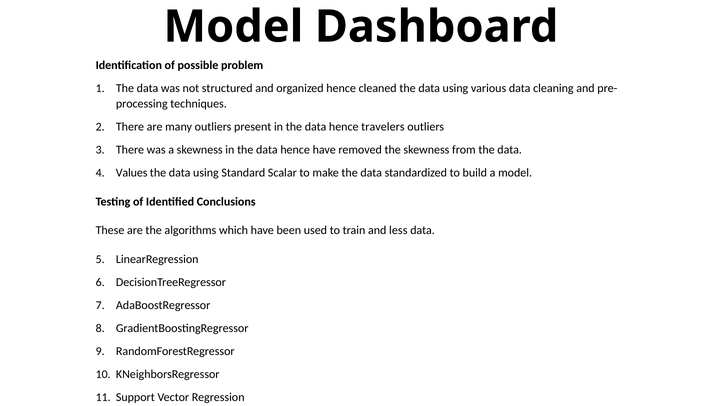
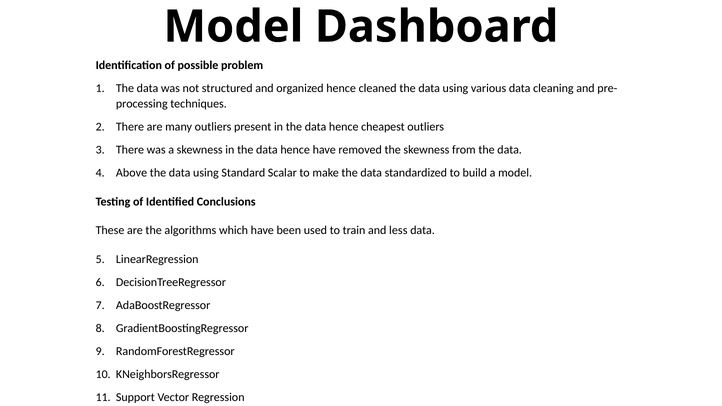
travelers: travelers -> cheapest (383, 127)
Values: Values -> Above (132, 173)
